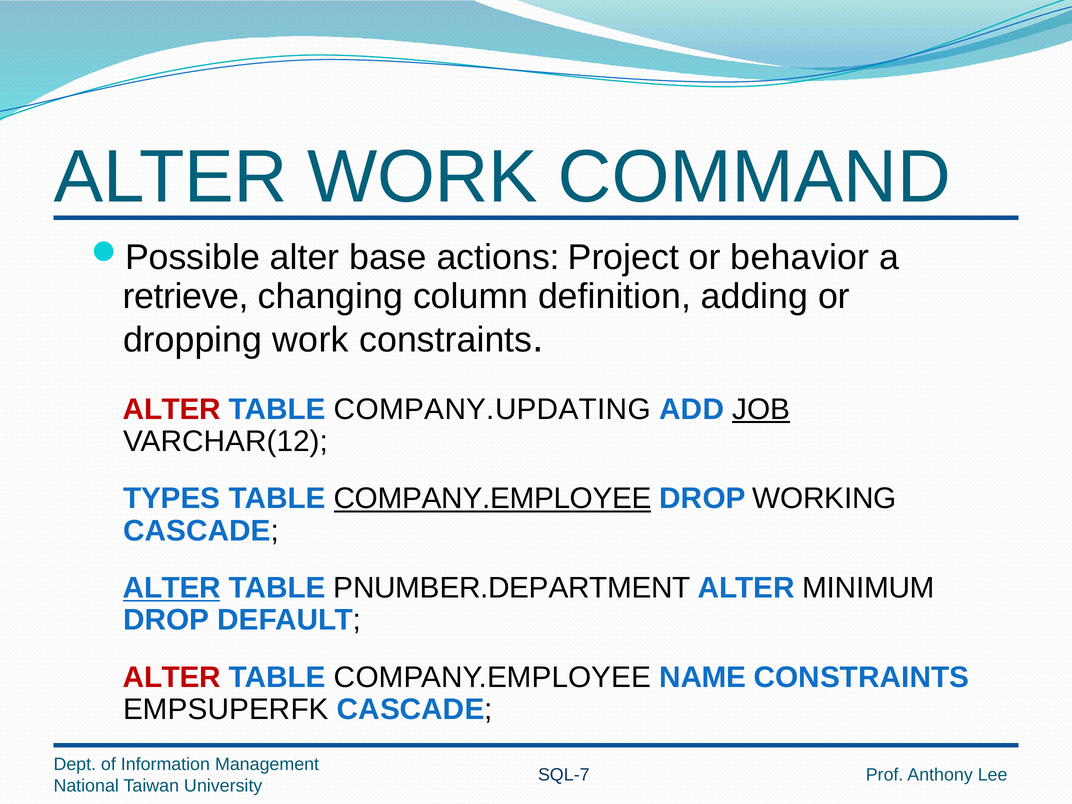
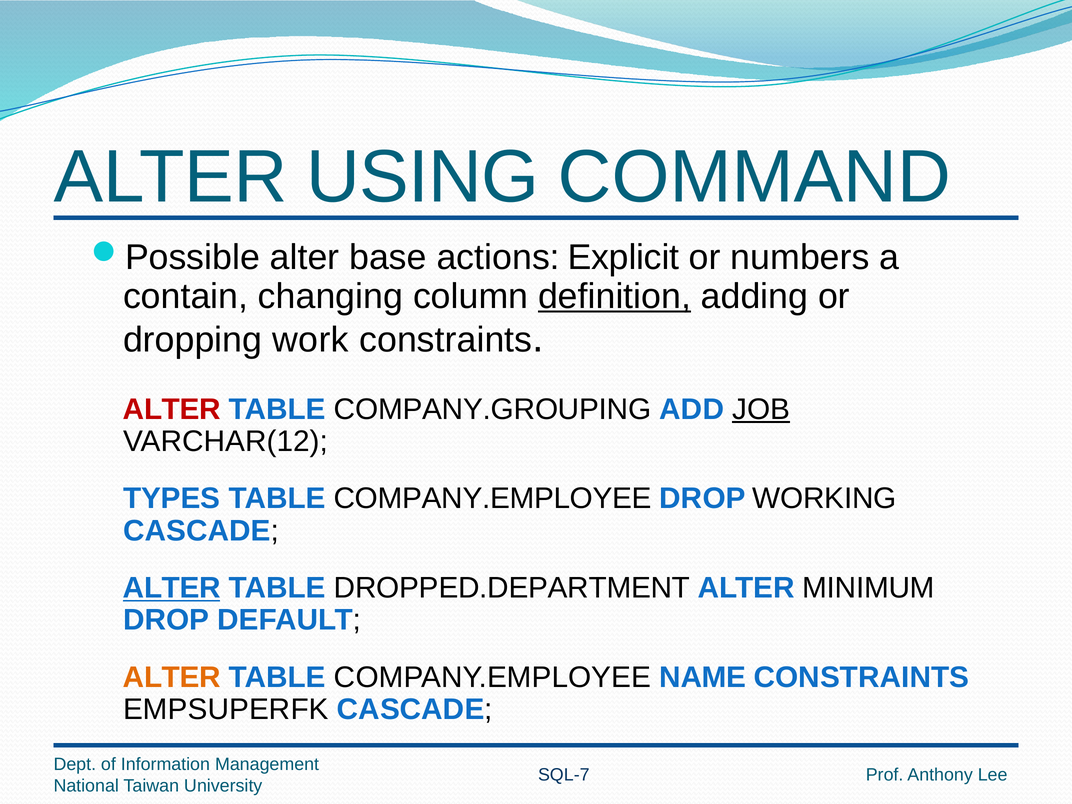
ALTER WORK: WORK -> USING (423, 177)
Project: Project -> Explicit (623, 258)
behavior: behavior -> numbers (800, 258)
retrieve: retrieve -> contain (186, 296)
definition underline: none -> present (615, 296)
COMPANY.UPDATING: COMPANY.UPDATING -> COMPANY.GROUPING (493, 409)
COMPANY.EMPLOYEE underline: present -> none (493, 499)
PNUMBER.DEPARTMENT: PNUMBER.DEPARTMENT -> DROPPED.DEPARTMENT (512, 588)
ALTER colour: red -> orange (172, 677)
